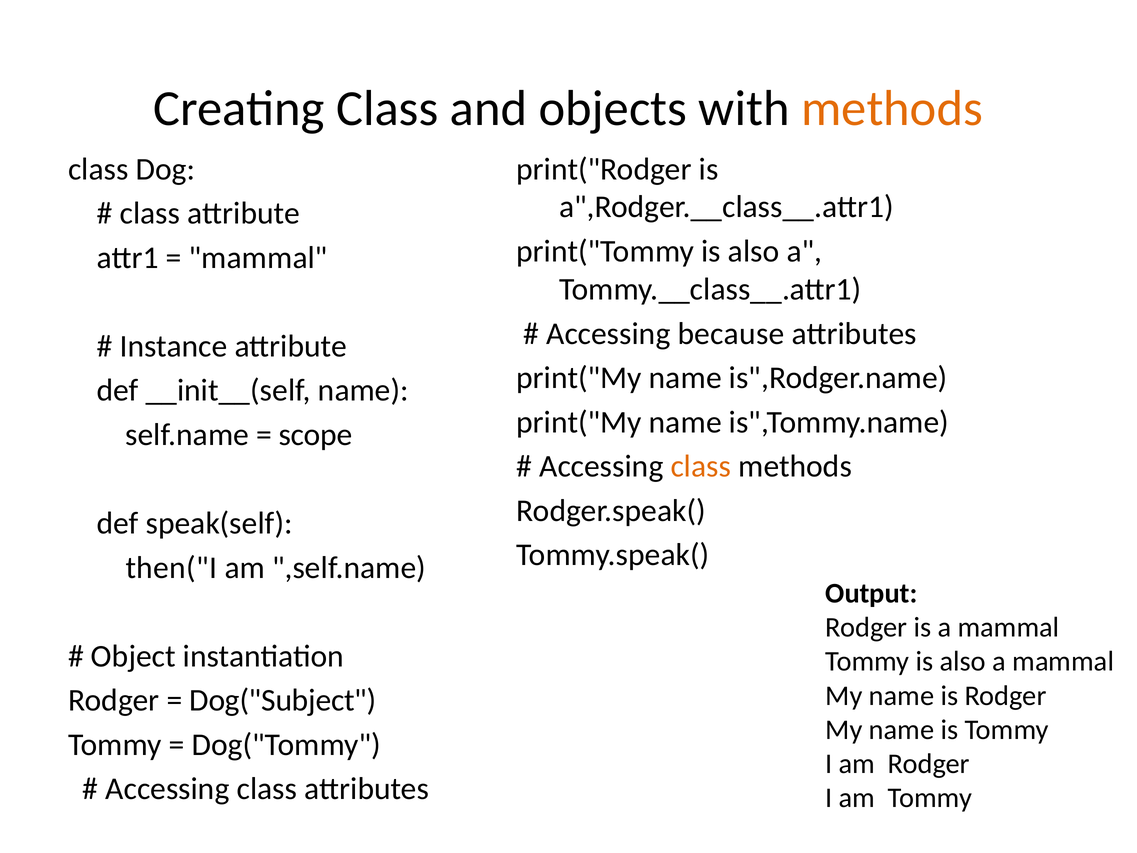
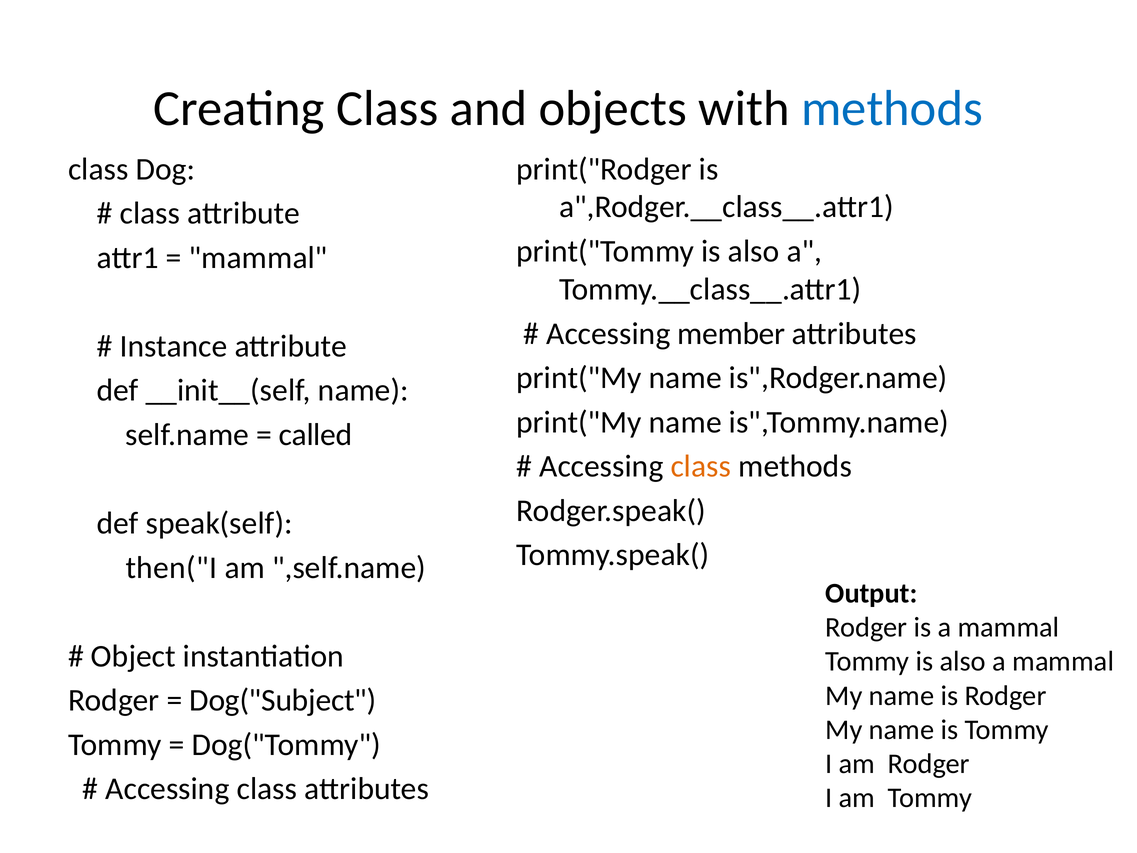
methods colour: orange -> blue (892, 109)
because: because -> member (731, 333)
scope: scope -> called (316, 435)
